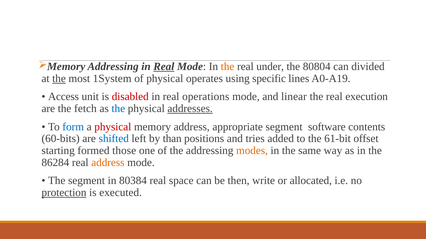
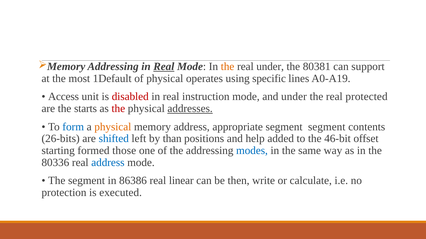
80804: 80804 -> 80381 (317, 67)
divided: divided -> support (368, 67)
the underline: present -> none (59, 79)
1System: 1System -> 1Default (112, 79)
operations: operations -> instruction (206, 97)
and linear: linear -> under (294, 97)
execution: execution -> protected (367, 97)
fetch: fetch -> starts (86, 109)
the colour: blue -> red (118, 109)
physical colour: red -> orange (113, 127)
segment software: software -> segment (327, 127)
60-bits: 60-bits -> 26-bits (61, 139)
tries: tries -> help (255, 139)
61-bit: 61-bit -> 46-bit (338, 139)
modes colour: orange -> blue (252, 151)
86284: 86284 -> 80336 (55, 163)
address colour: orange -> blue (108, 163)
80384: 80384 -> 86386 (133, 181)
space: space -> linear (181, 181)
allocated: allocated -> calculate (311, 181)
protection underline: present -> none (64, 193)
